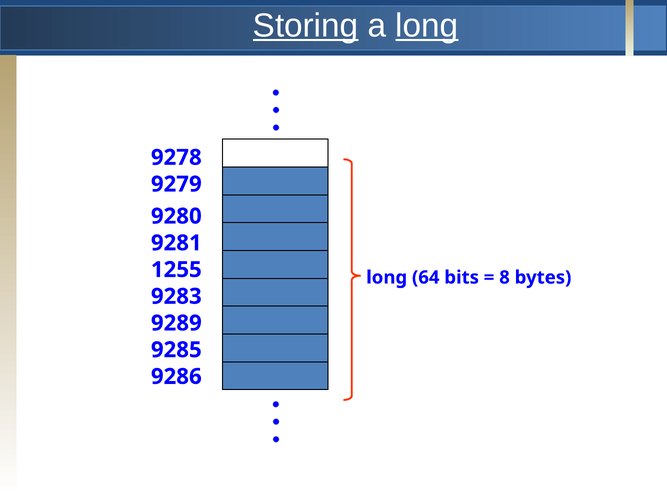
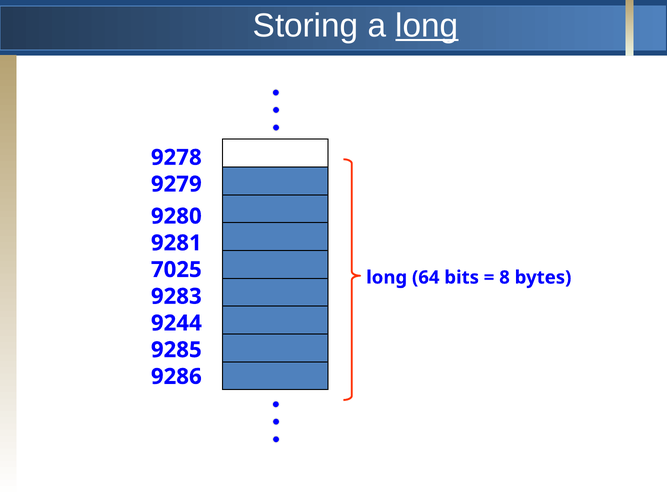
Storing underline: present -> none (306, 26)
1255: 1255 -> 7025 (176, 269)
9289: 9289 -> 9244 (176, 323)
